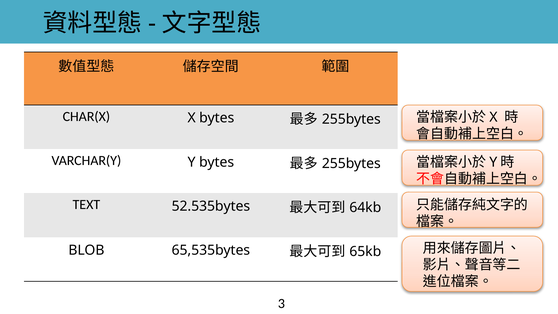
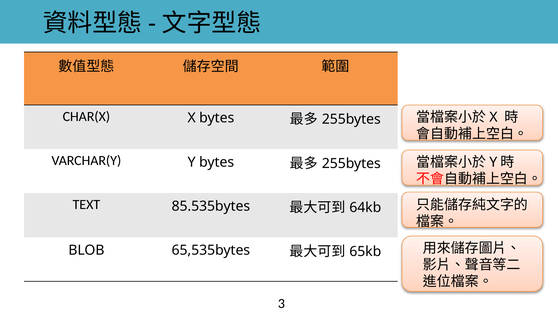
52.535bytes: 52.535bytes -> 85.535bytes (211, 206)
